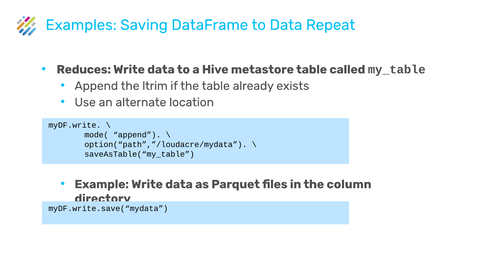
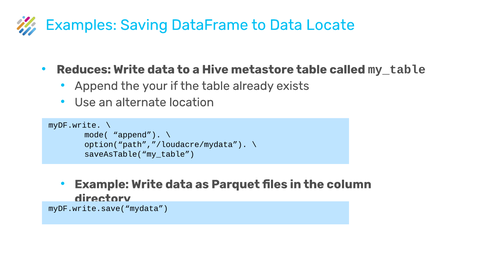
Repeat: Repeat -> Locate (330, 25)
ltrim: ltrim -> your (155, 86)
